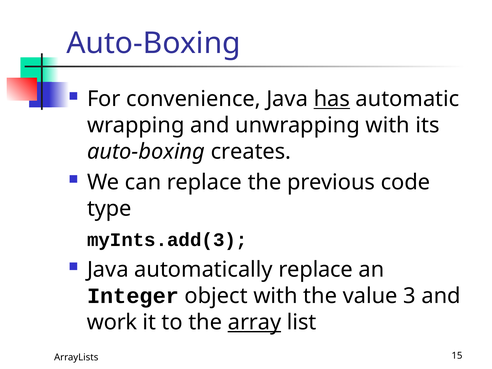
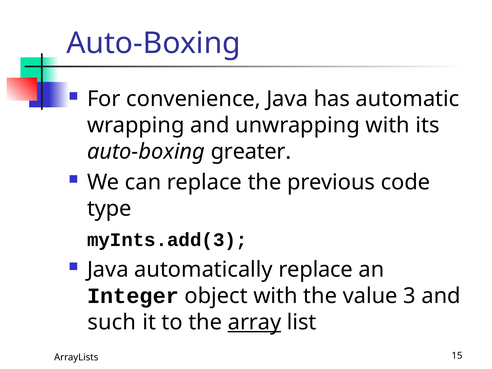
has underline: present -> none (332, 99)
creates: creates -> greater (251, 152)
work: work -> such (112, 322)
